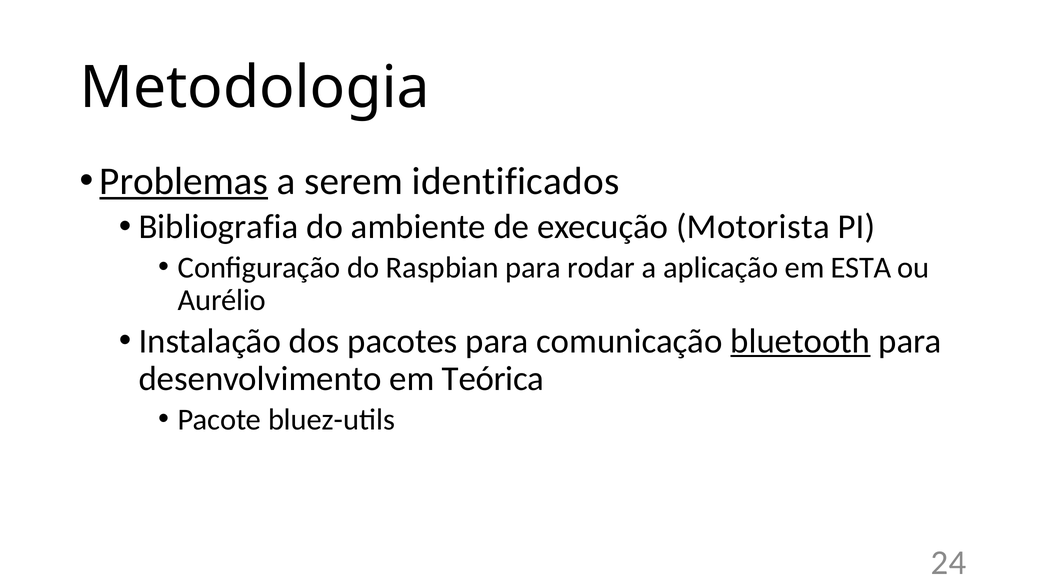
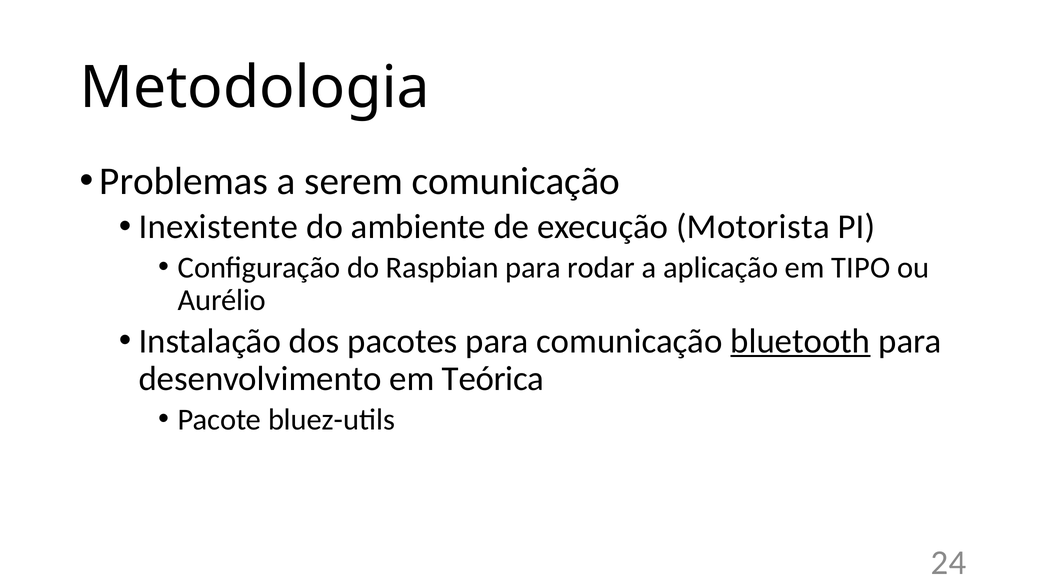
Problemas underline: present -> none (184, 181)
serem identificados: identificados -> comunicação (516, 181)
Bibliografia: Bibliografia -> Inexistente (218, 227)
ESTA: ESTA -> TIPO (861, 268)
